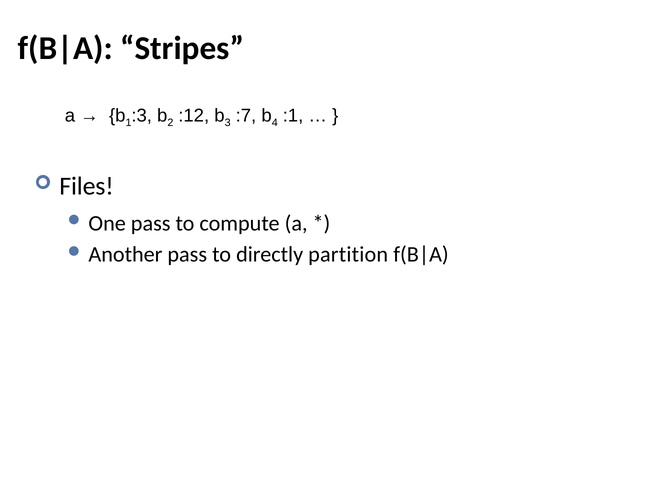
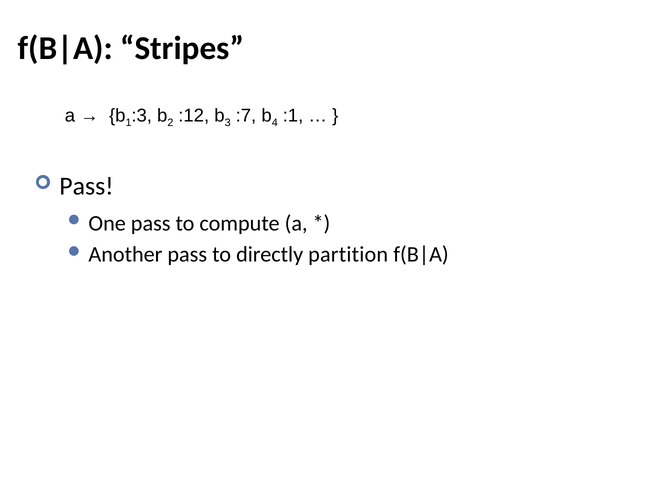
Files: Files -> Pass (87, 186)
